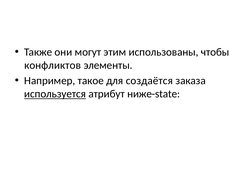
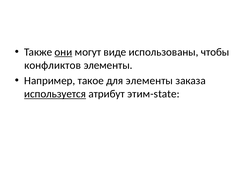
они underline: none -> present (63, 52)
этим: этим -> виде (115, 52)
для создаётся: создаётся -> элементы (149, 81)
ниже-state: ниже-state -> этим-state (154, 94)
